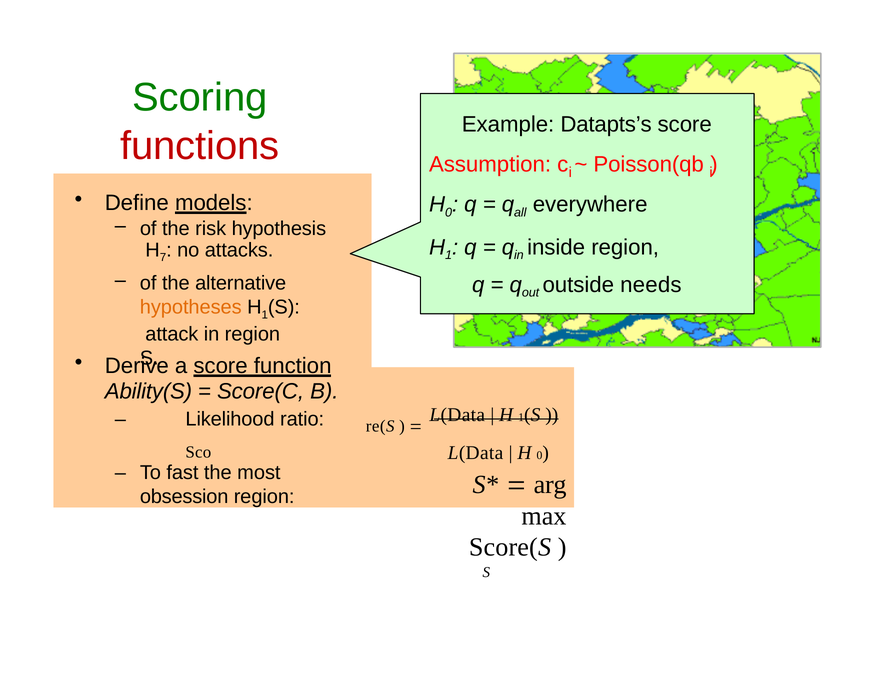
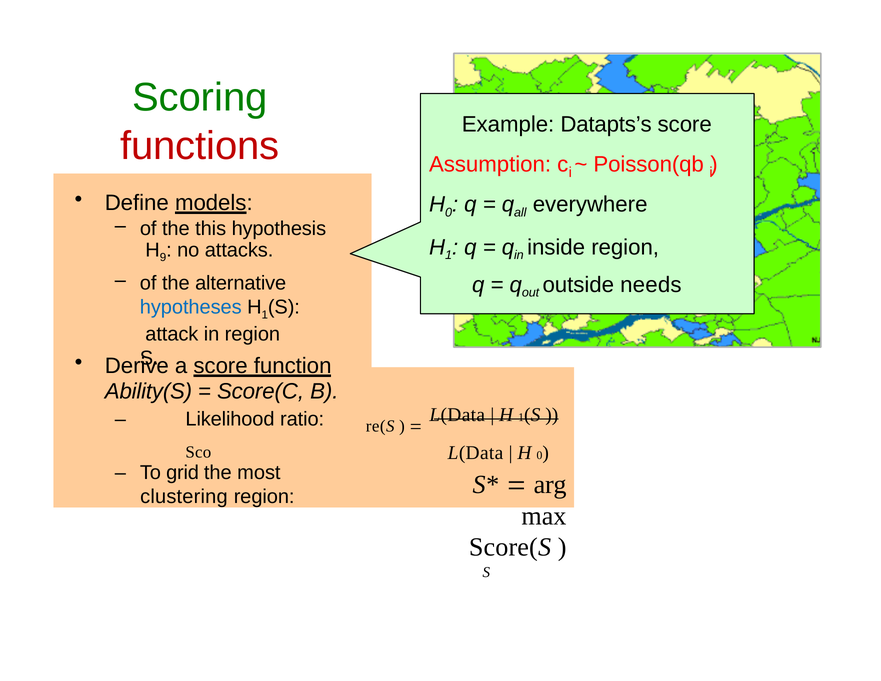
risk: risk -> this (211, 229)
7: 7 -> 9 (163, 257)
hypotheses colour: orange -> blue (191, 307)
fast: fast -> grid (183, 473)
obsession: obsession -> clustering (184, 496)
